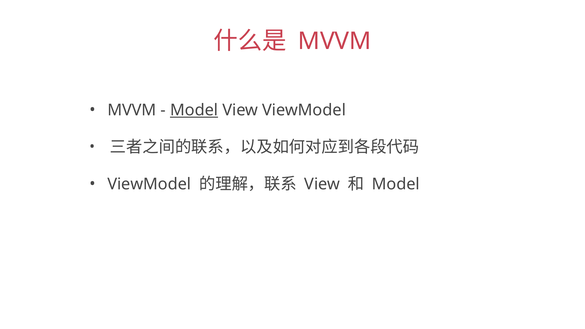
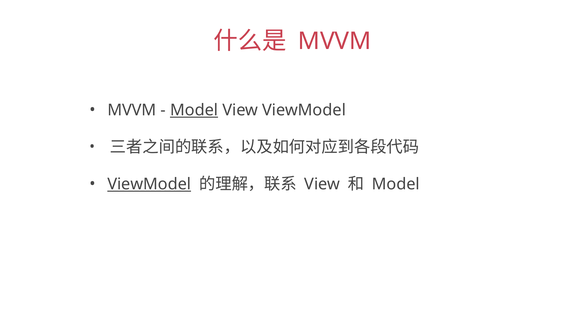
ViewModel underline: none -> present (149, 184)
